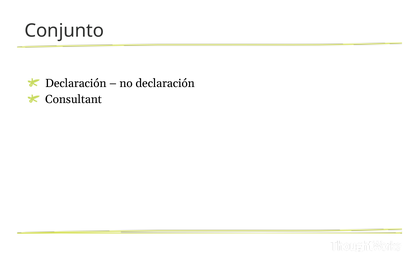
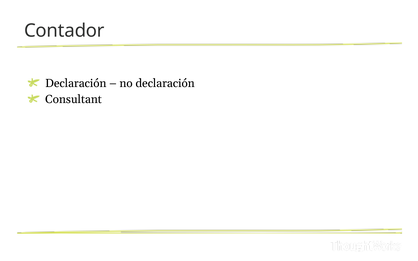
Conjunto: Conjunto -> Contador (64, 31)
